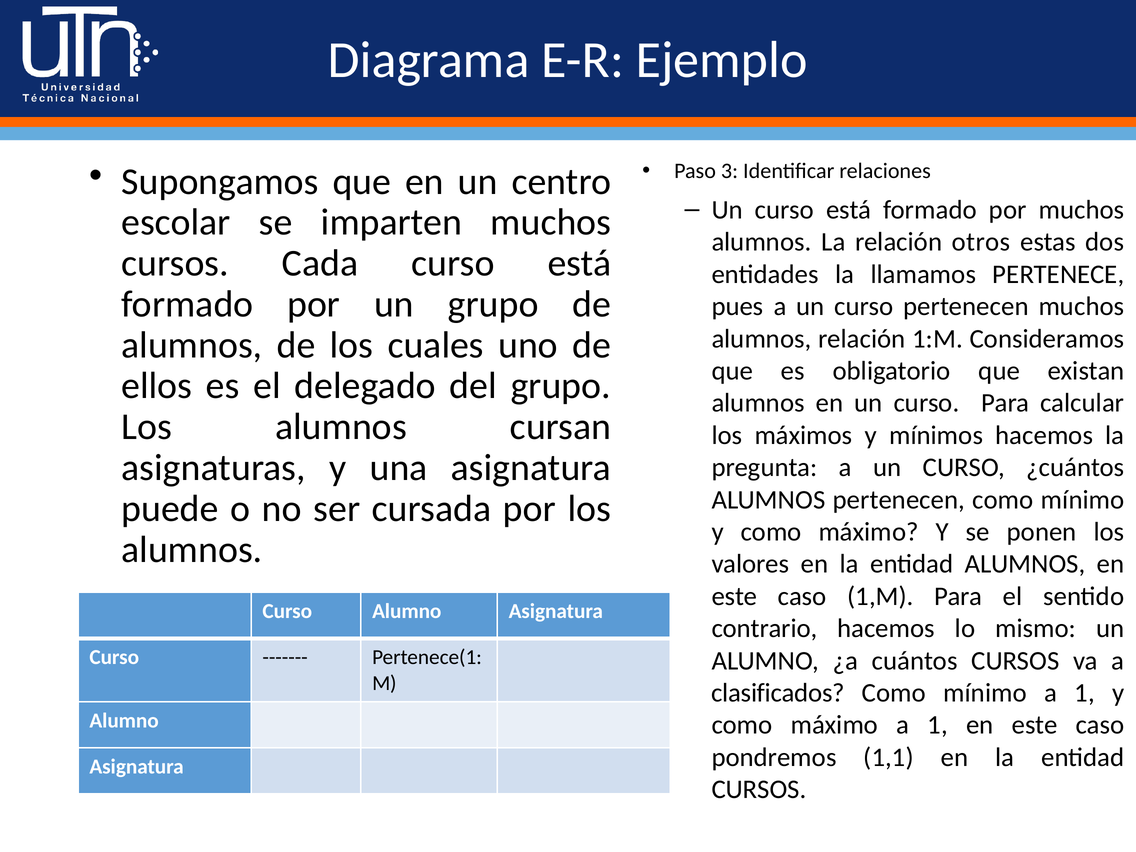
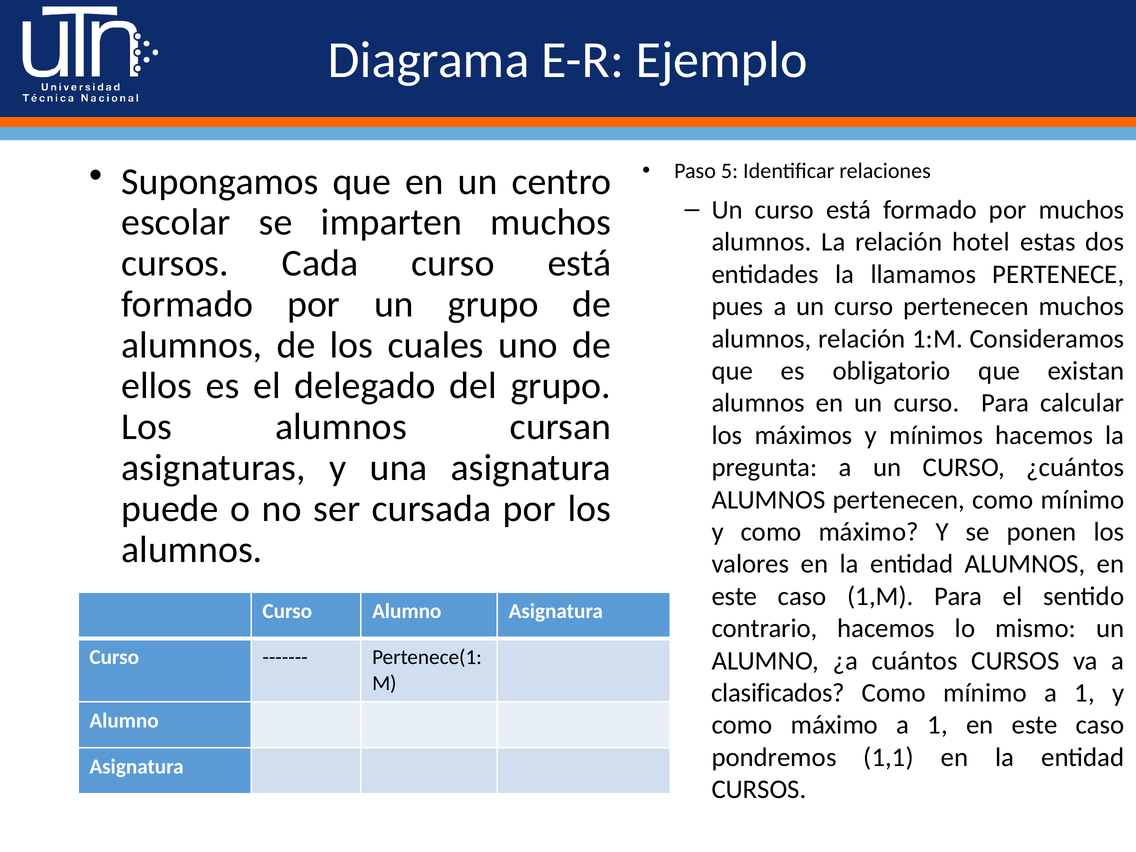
3: 3 -> 5 (730, 171)
otros: otros -> hotel (981, 242)
